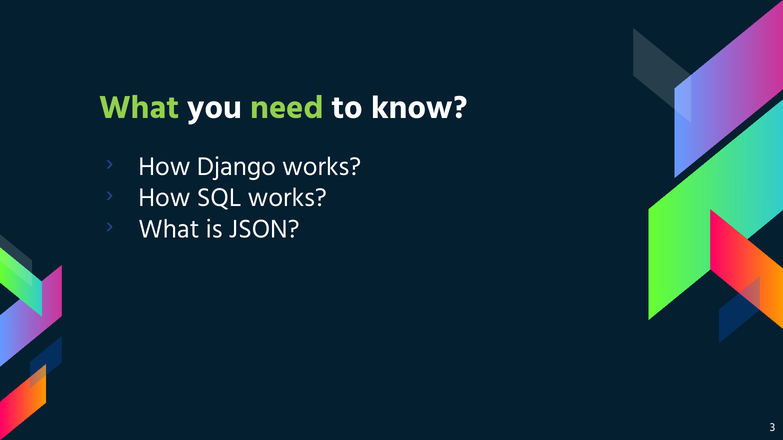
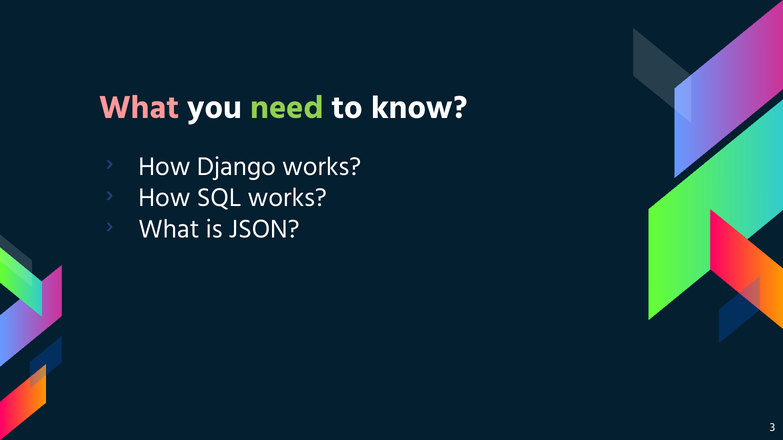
What colour: light green -> pink (139, 107)
